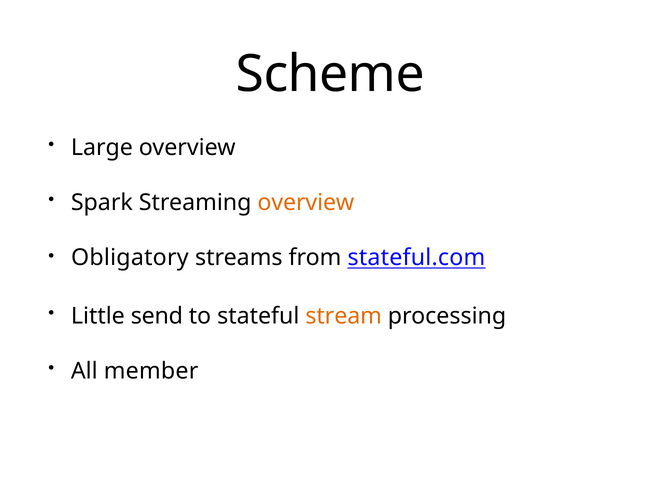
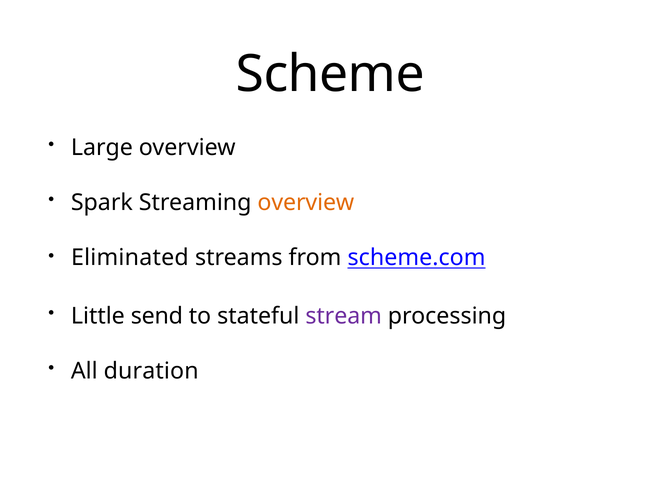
Obligatory: Obligatory -> Eliminated (130, 258)
stateful.com: stateful.com -> scheme.com (417, 258)
stream colour: orange -> purple (344, 316)
member: member -> duration (151, 371)
